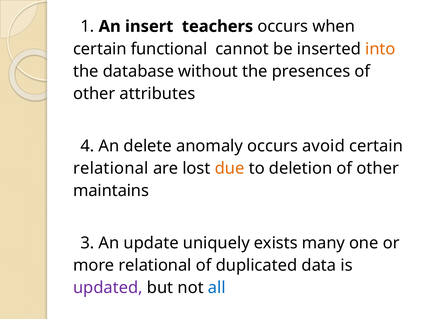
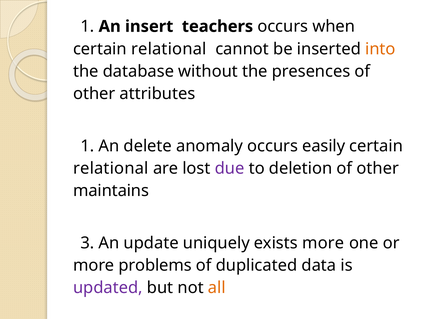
functional: functional -> relational (169, 49)
4: 4 -> 1 (87, 146)
avoid: avoid -> easily (324, 146)
due colour: orange -> purple (230, 168)
exists many: many -> more (323, 243)
more relational: relational -> problems (155, 265)
all colour: blue -> orange (217, 288)
